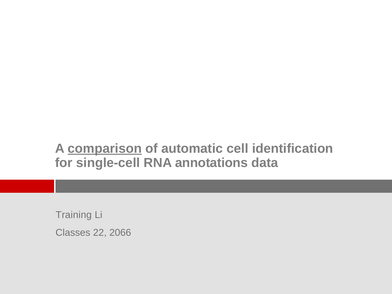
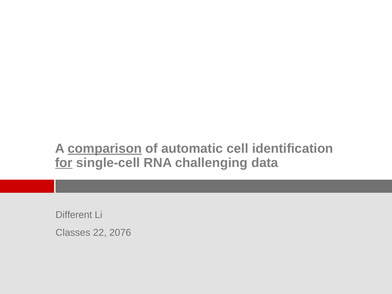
for underline: none -> present (64, 163)
annotations: annotations -> challenging (211, 163)
Training: Training -> Different (74, 215)
2066: 2066 -> 2076 (120, 233)
